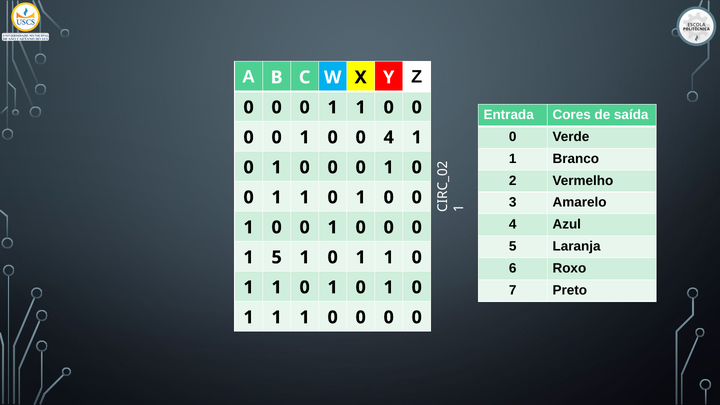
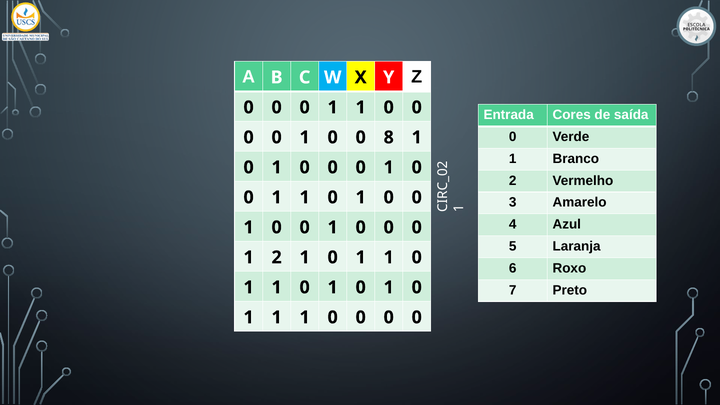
0 4: 4 -> 8 (389, 137)
1 5: 5 -> 2 (277, 257)
